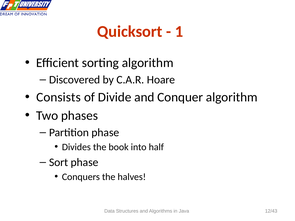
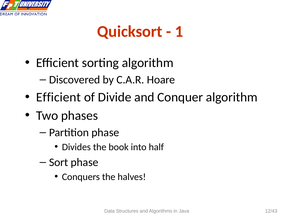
Consists: Consists -> Efficient (59, 97)
